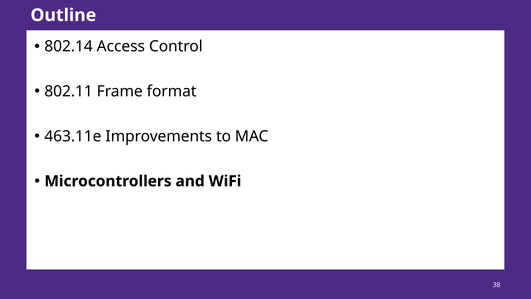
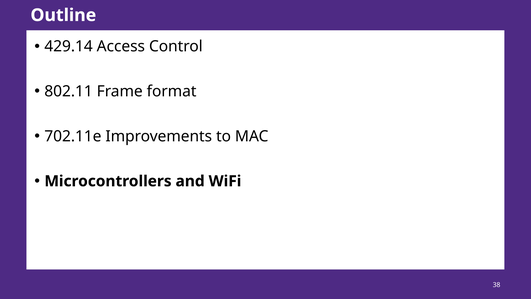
802.14: 802.14 -> 429.14 (69, 46)
463.11e: 463.11e -> 702.11e (73, 136)
